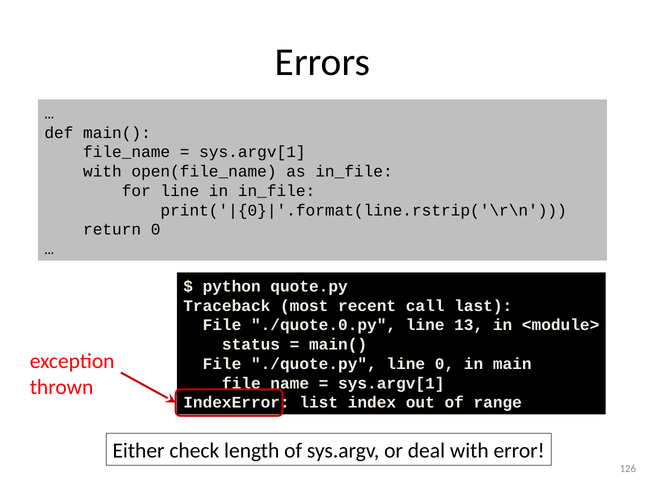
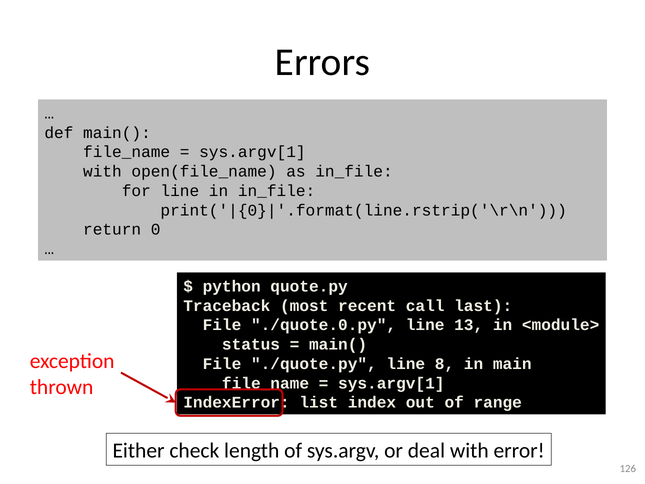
line 0: 0 -> 8 (445, 364)
